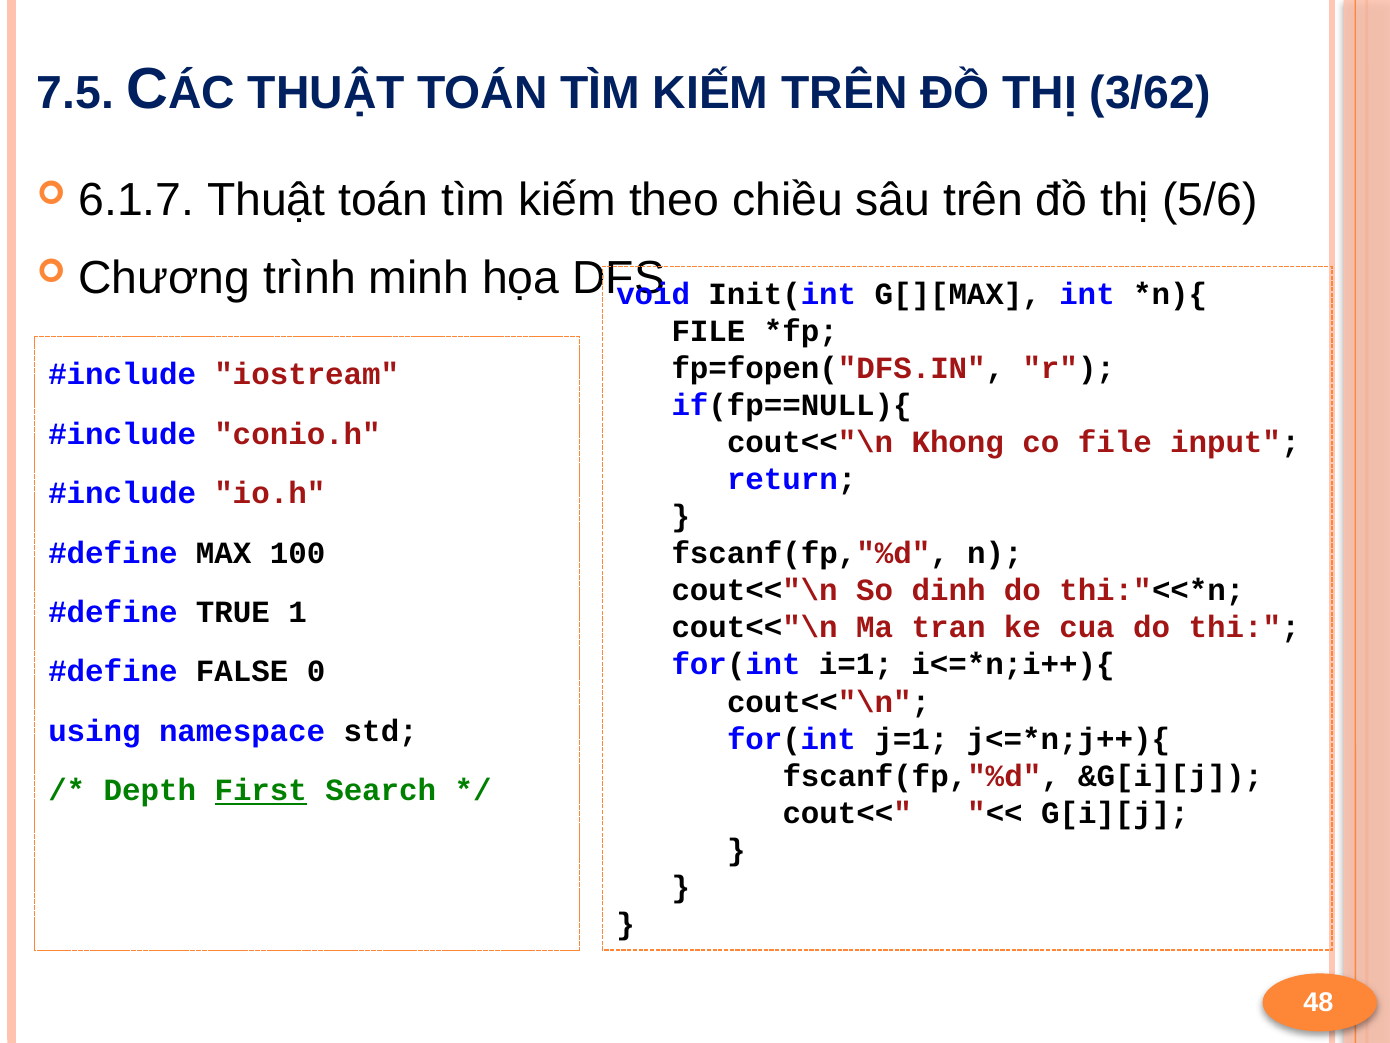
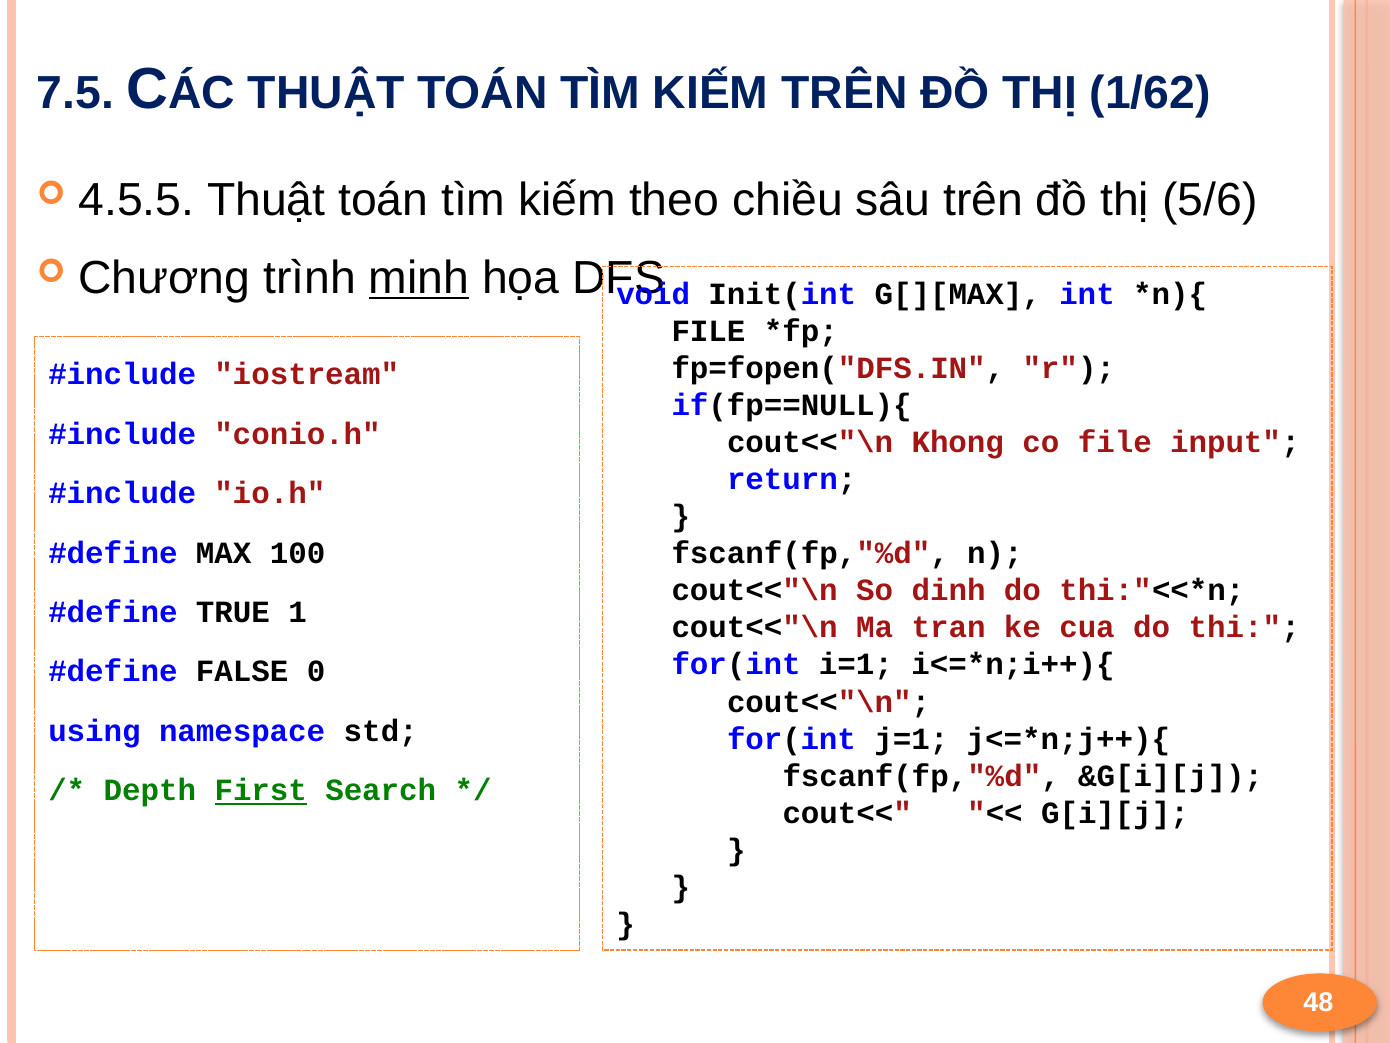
3/62: 3/62 -> 1/62 (1150, 94)
6.1.7: 6.1.7 -> 4.5.5 (136, 200)
minh underline: none -> present (419, 278)
